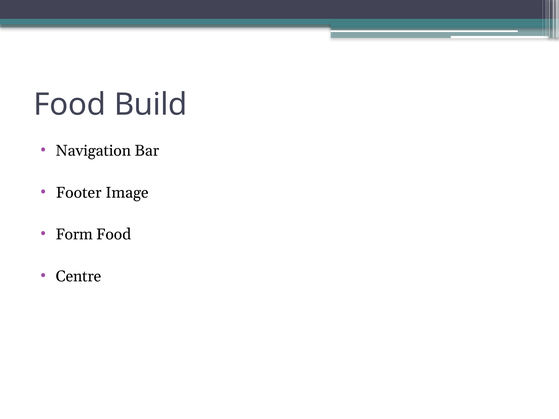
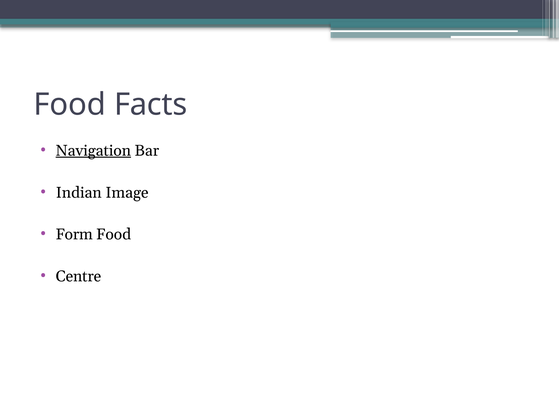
Build: Build -> Facts (151, 105)
Navigation underline: none -> present (93, 151)
Footer: Footer -> Indian (79, 193)
